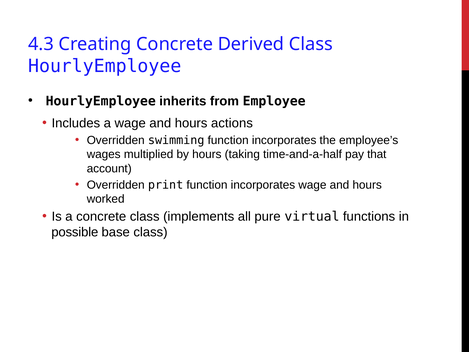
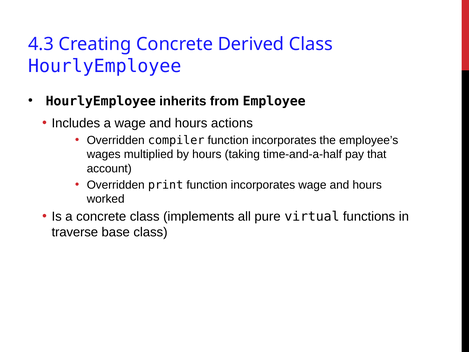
swimming: swimming -> compiler (176, 140)
possible: possible -> traverse (75, 232)
